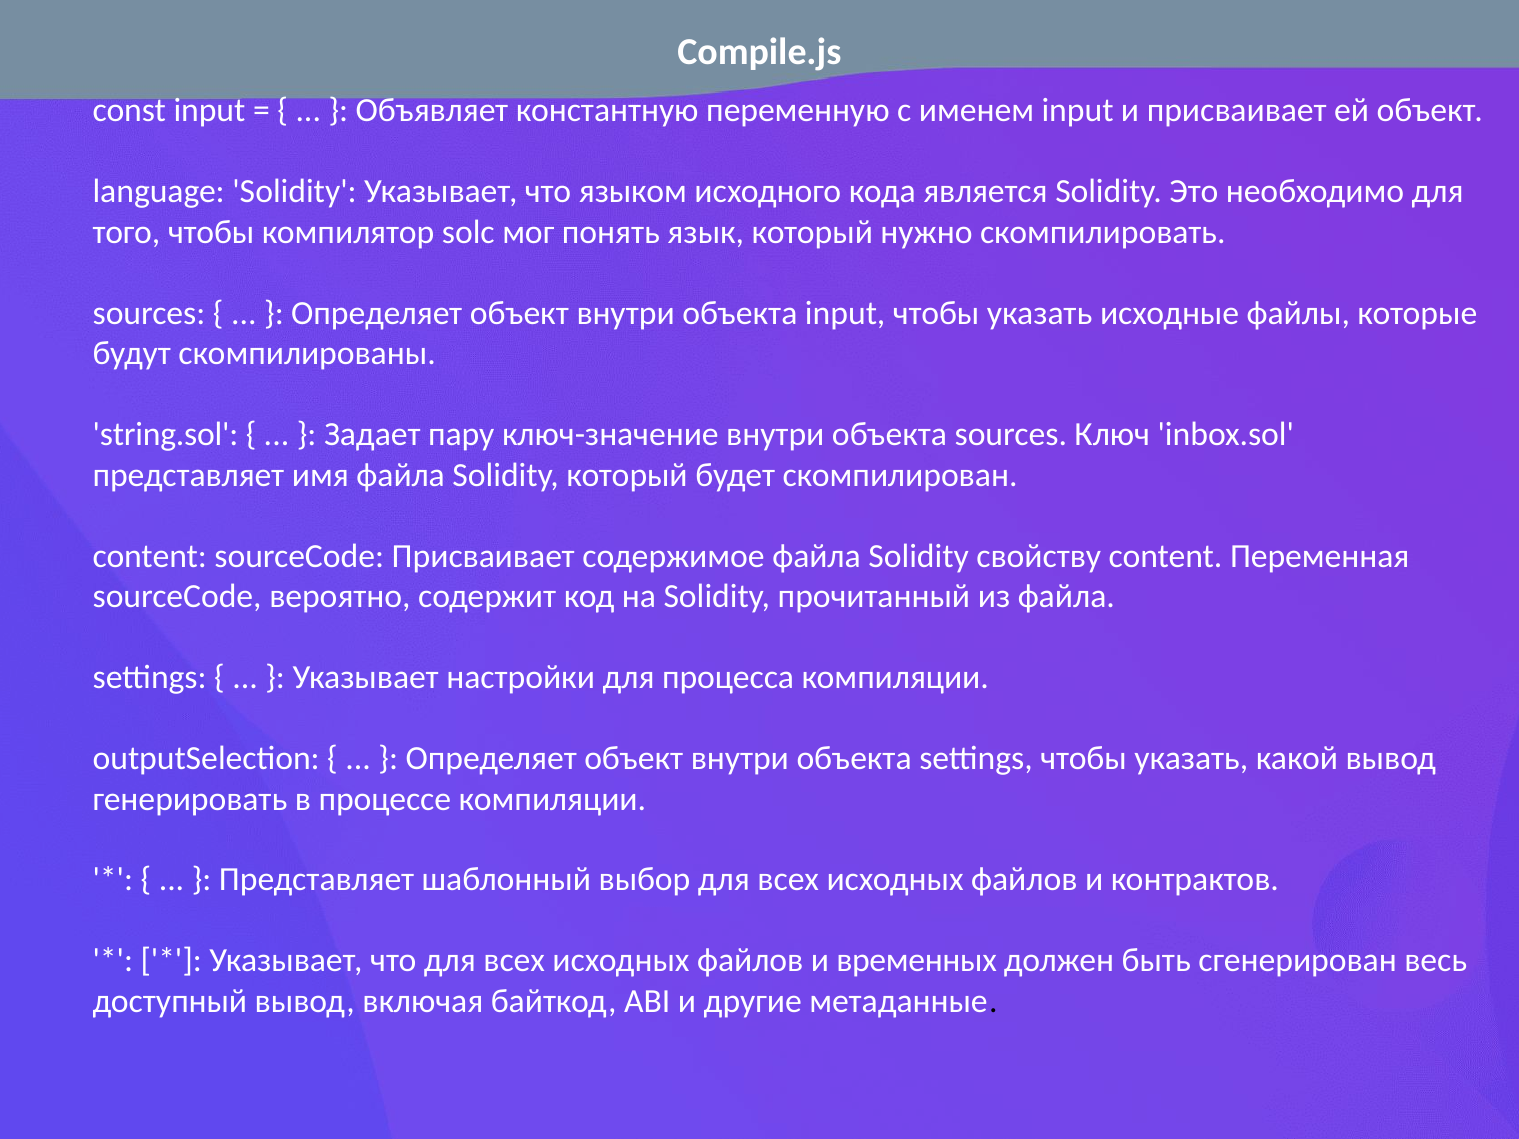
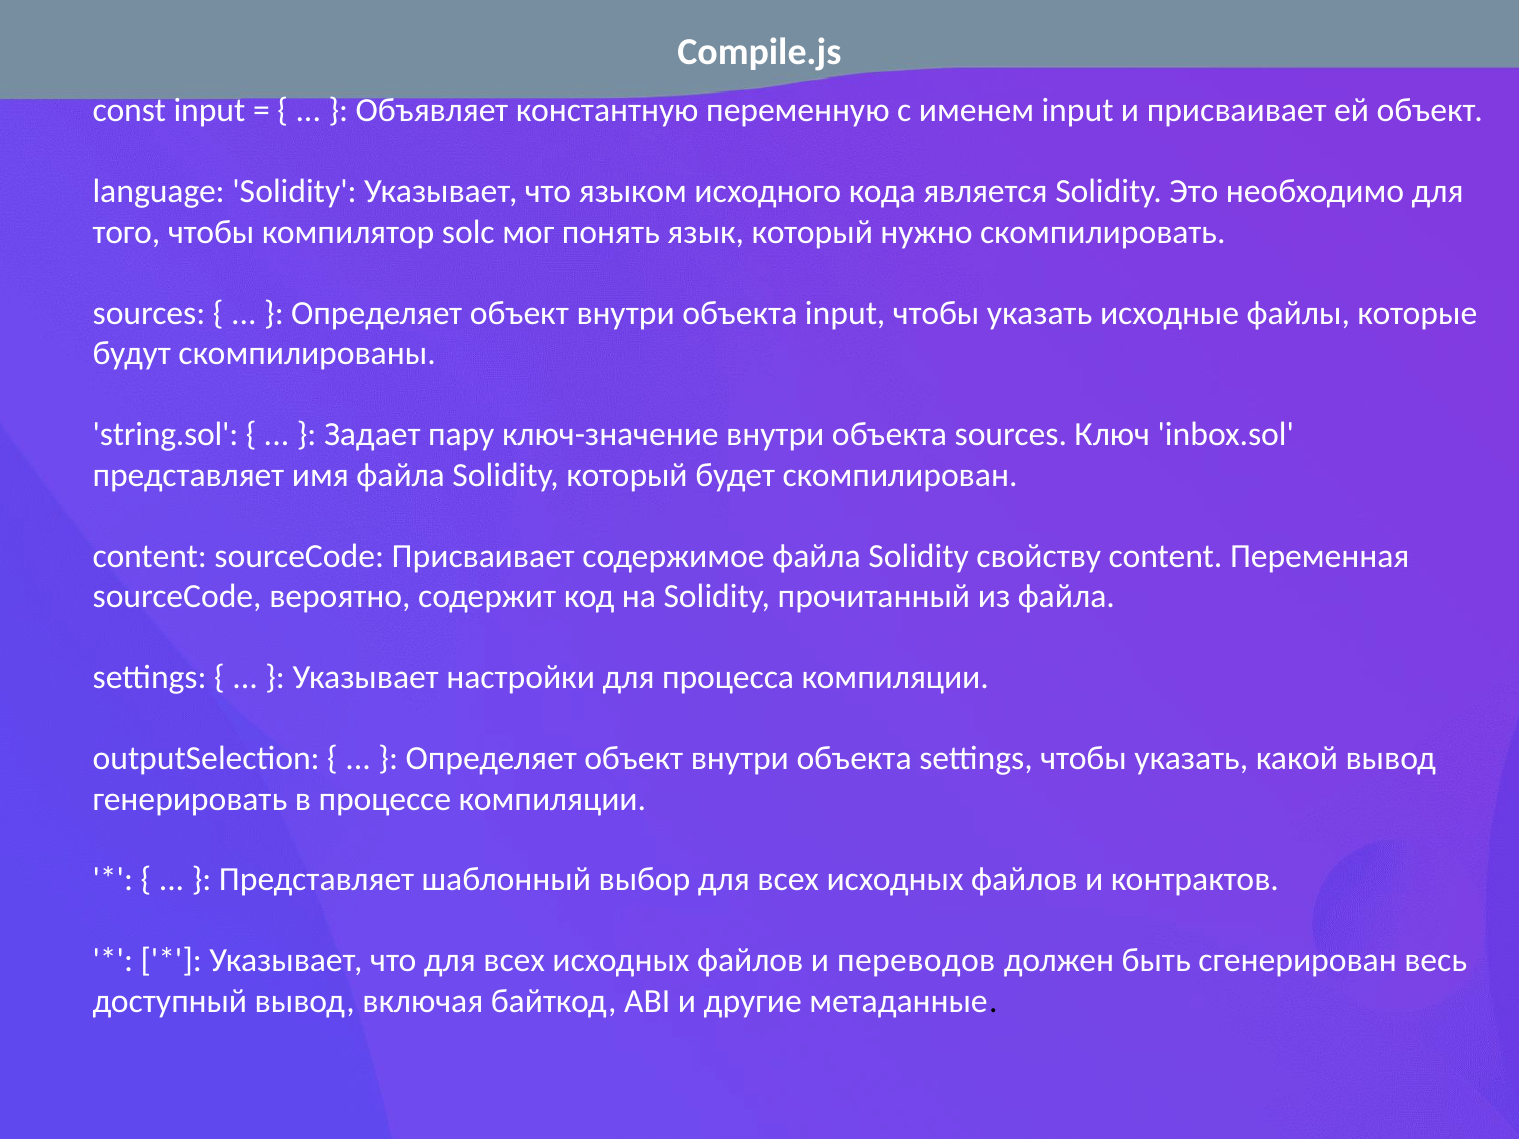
временных: временных -> переводов (916, 961)
